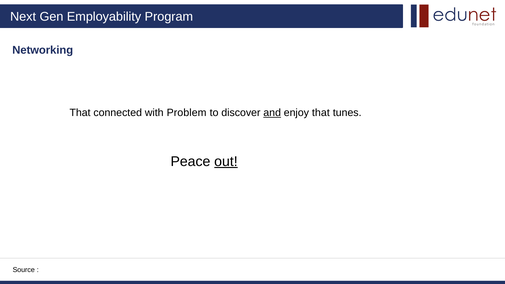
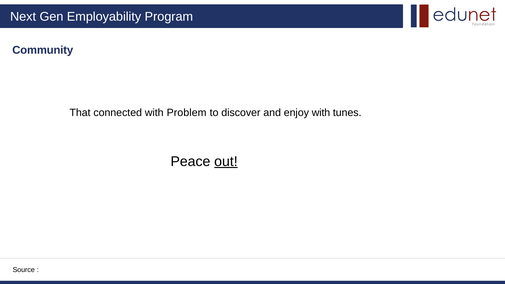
Networking: Networking -> Community (43, 50)
and underline: present -> none (272, 113)
enjoy that: that -> with (321, 113)
